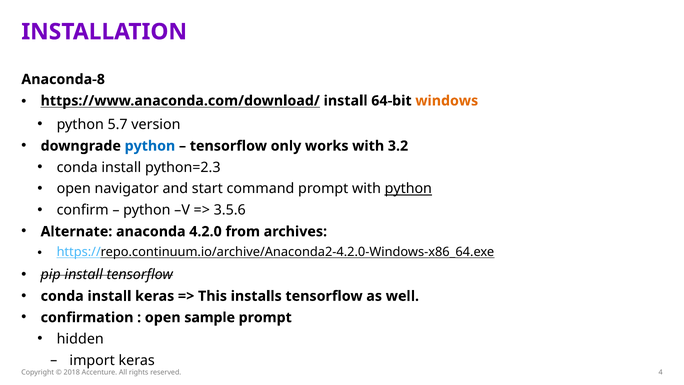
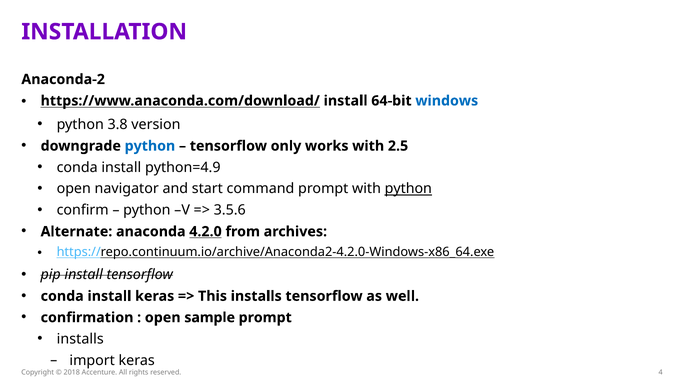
Anaconda-8: Anaconda-8 -> Anaconda-2 (63, 79)
windows colour: orange -> blue (447, 101)
5.7: 5.7 -> 3.8 (118, 124)
3.2: 3.2 -> 2.5 (398, 146)
python=2.3: python=2.3 -> python=4.9 (183, 167)
4.2.0 underline: none -> present (205, 231)
hidden: hidden -> installs (80, 339)
